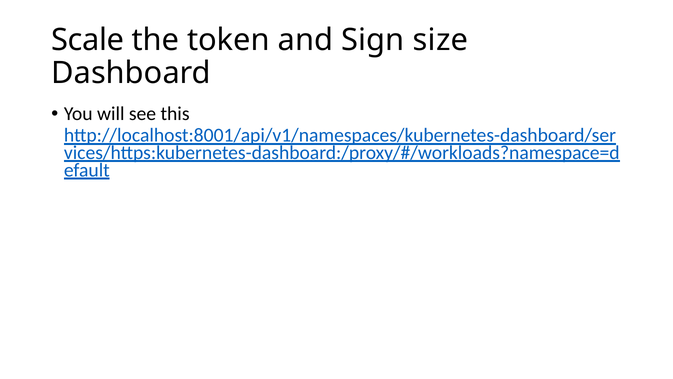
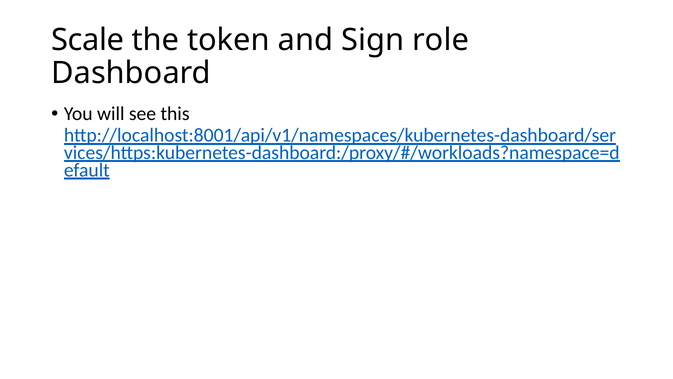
size: size -> role (441, 40)
